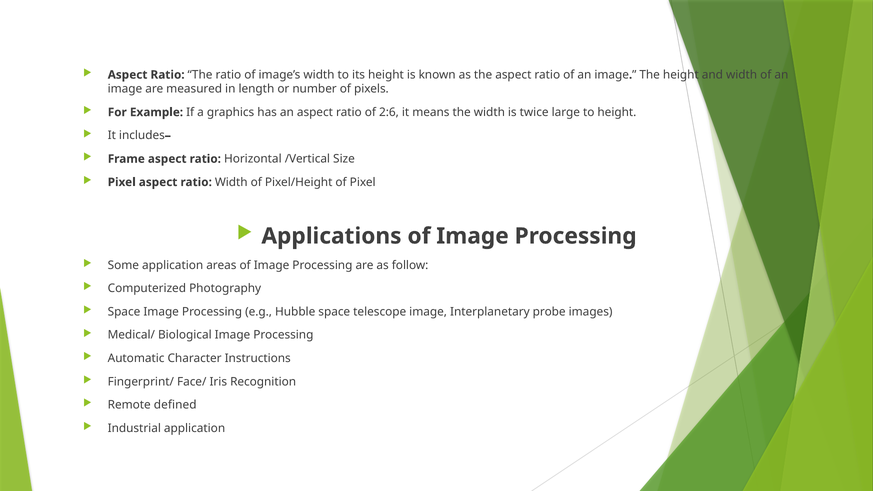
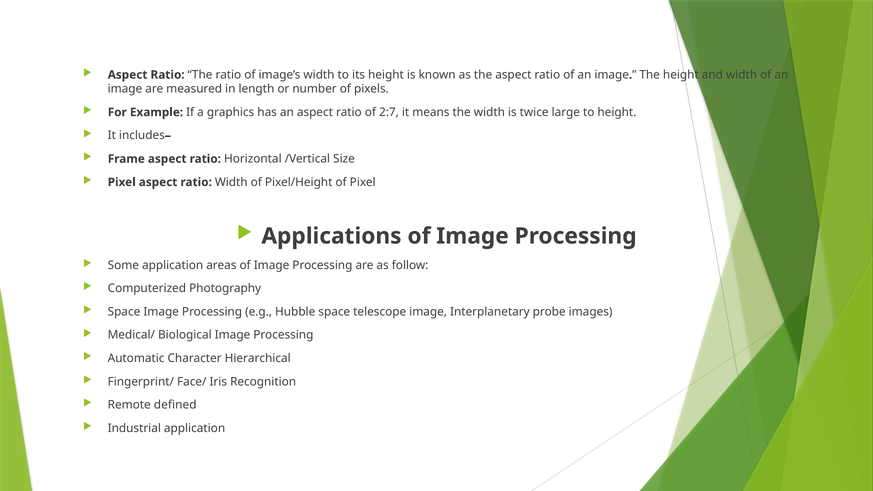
2:6: 2:6 -> 2:7 (389, 112)
Instructions: Instructions -> Hierarchical (258, 358)
